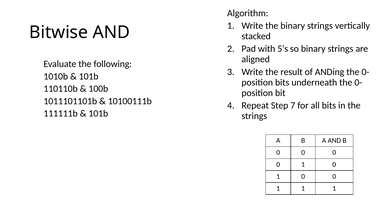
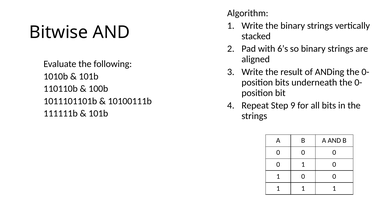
5’s: 5’s -> 6’s (283, 49)
7: 7 -> 9 (293, 105)
